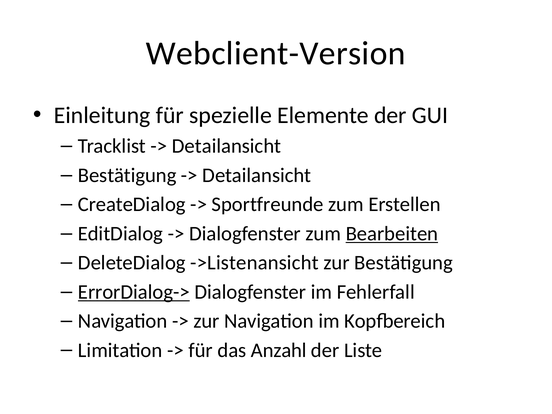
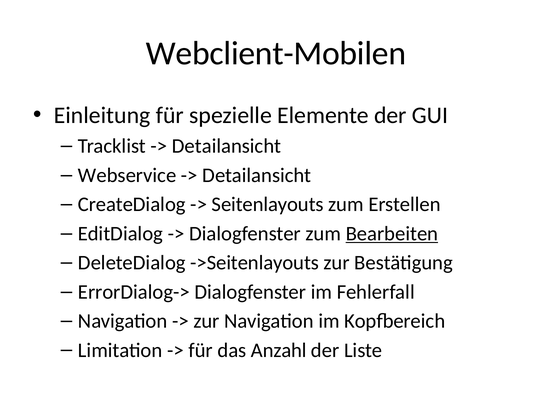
Webclient-Version: Webclient-Version -> Webclient-Mobilen (276, 53)
Bestätigung: Bestätigung -> Webservice (127, 175)
Sportfreunde: Sportfreunde -> Seitenlayouts (268, 204)
->Listenansicht: ->Listenansicht -> ->Seitenlayouts (255, 263)
ErrorDialog-> underline: present -> none (134, 292)
